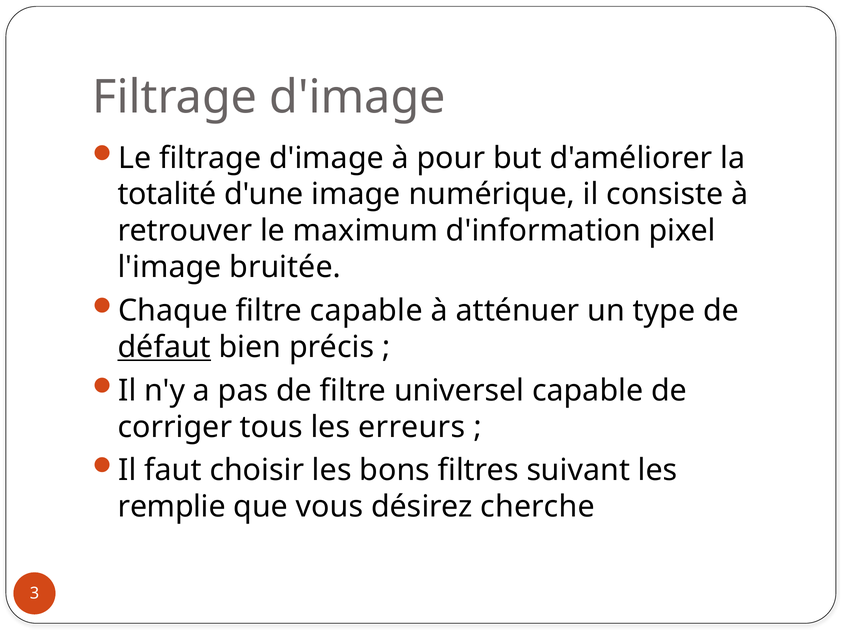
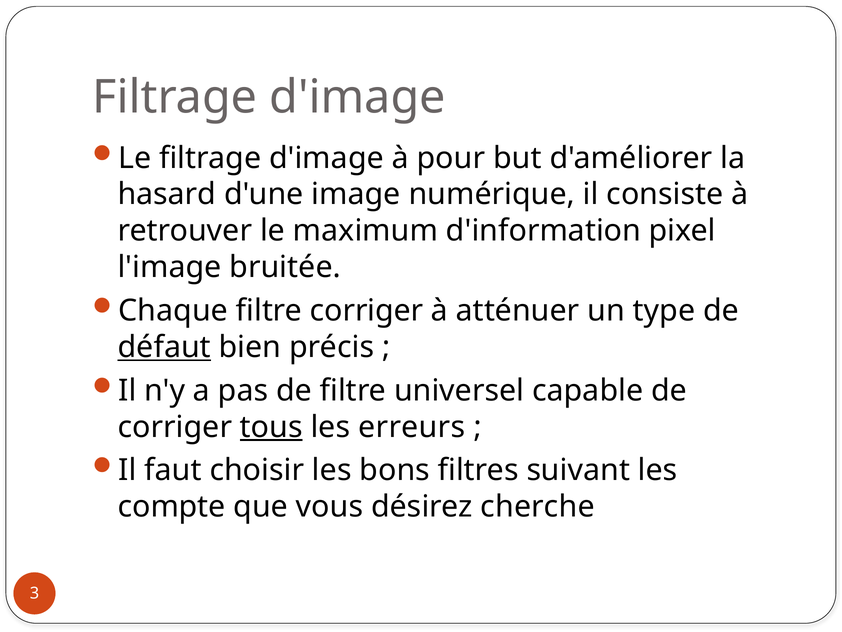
totalité: totalité -> hasard (167, 194)
filtre capable: capable -> corriger (367, 310)
tous underline: none -> present (271, 427)
remplie: remplie -> compte (172, 506)
